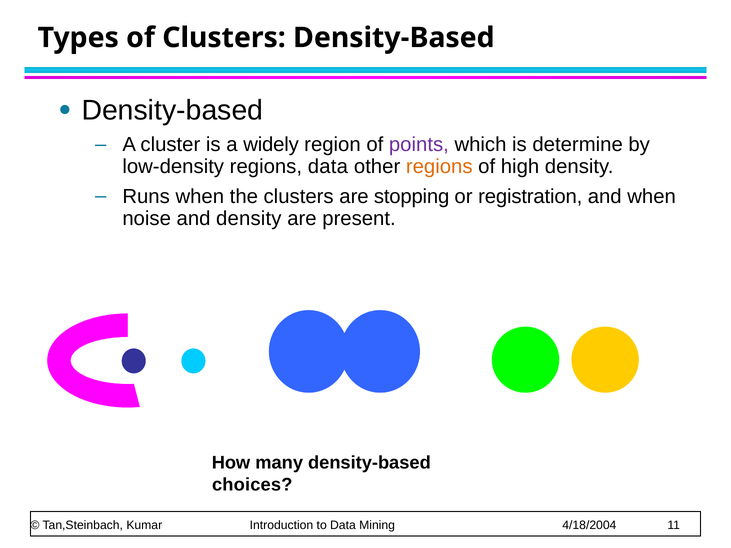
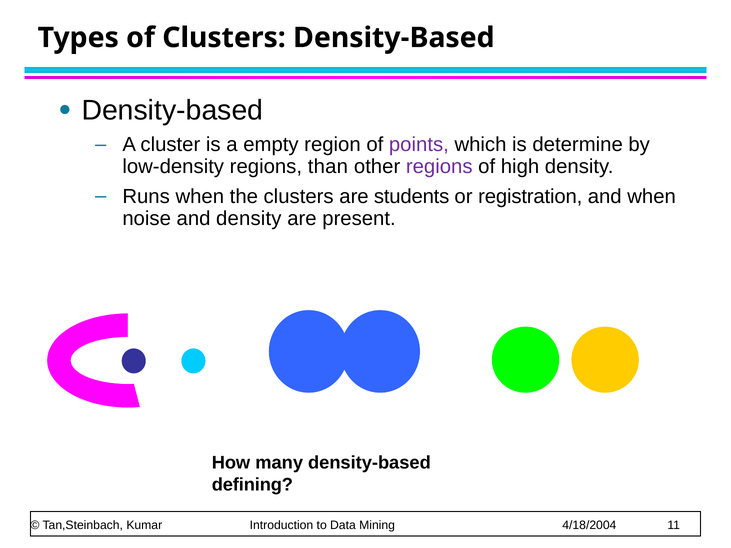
widely: widely -> empty (271, 145)
regions data: data -> than (328, 167)
regions colour: orange -> purple (439, 167)
stopping: stopping -> students (412, 197)
choices: choices -> defining (252, 485)
